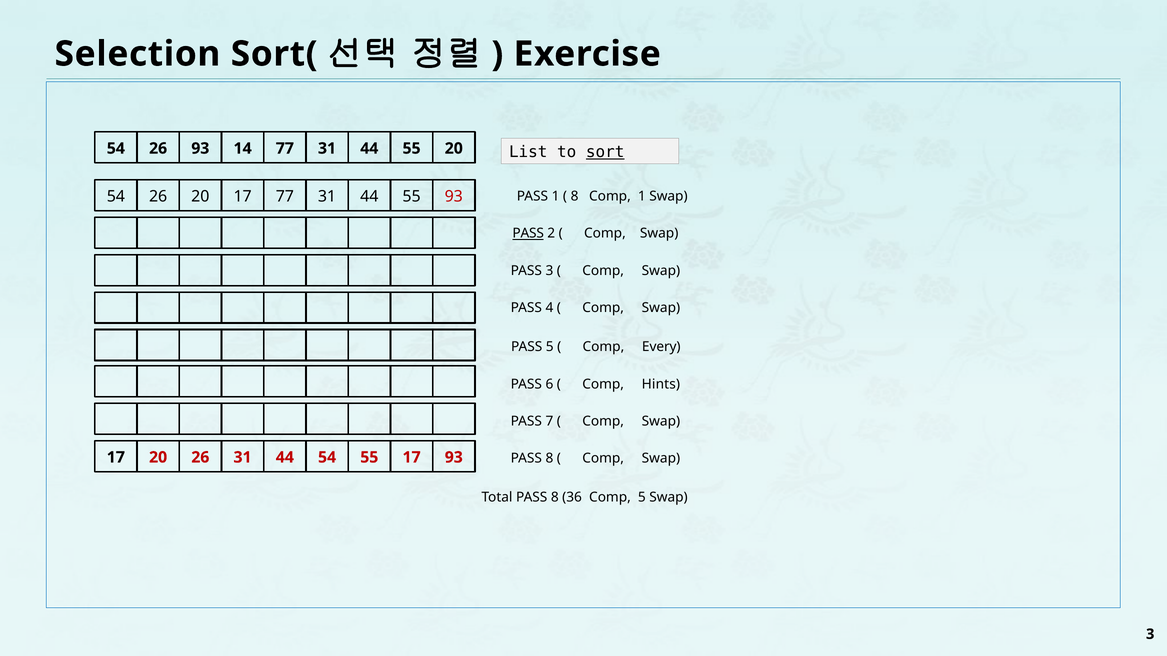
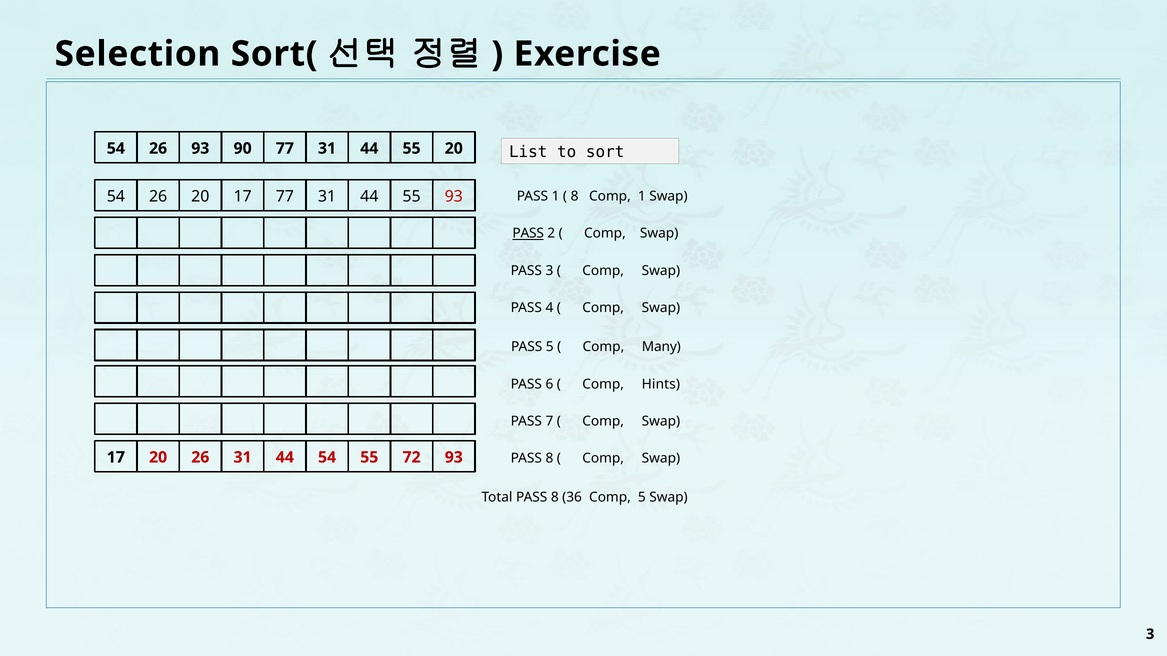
sort underline: present -> none (605, 152)
14: 14 -> 90 (243, 149)
Every: Every -> Many (661, 347)
17 20 17: 17 -> 72 (412, 458)
